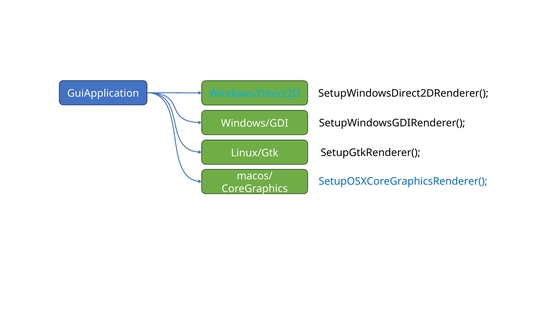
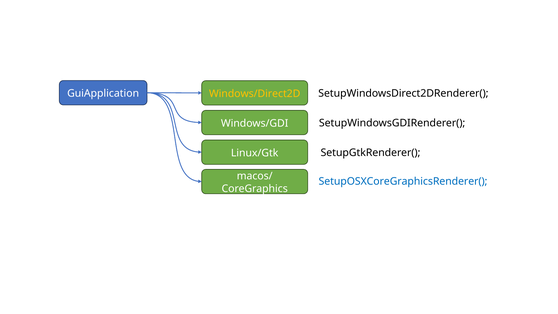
Windows/Direct2D colour: light blue -> yellow (255, 94)
